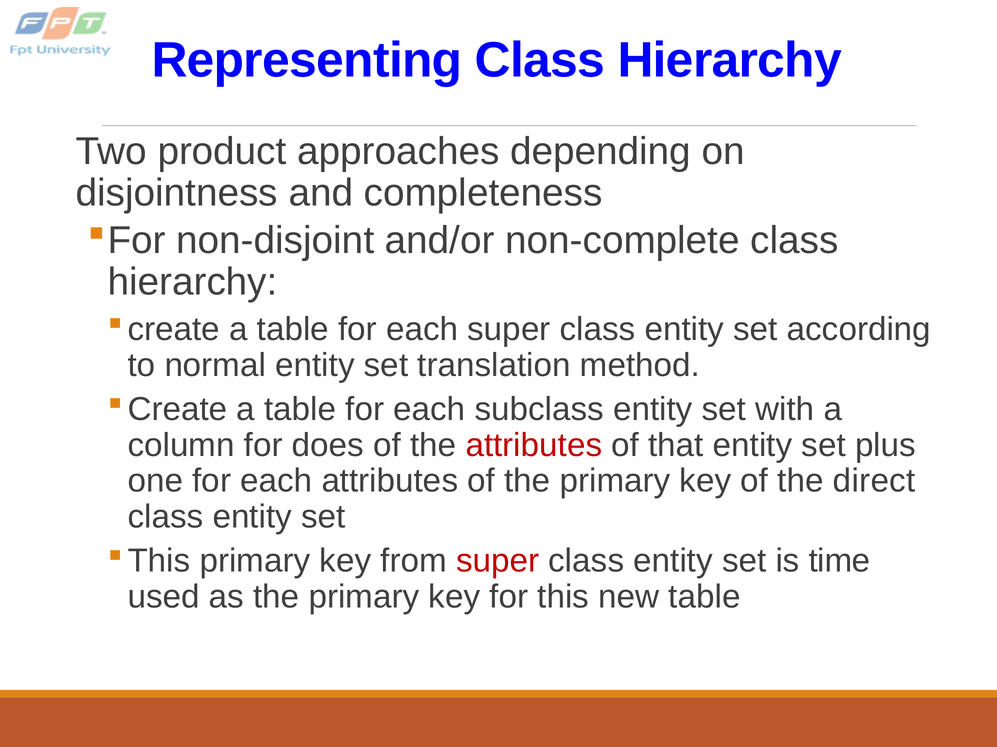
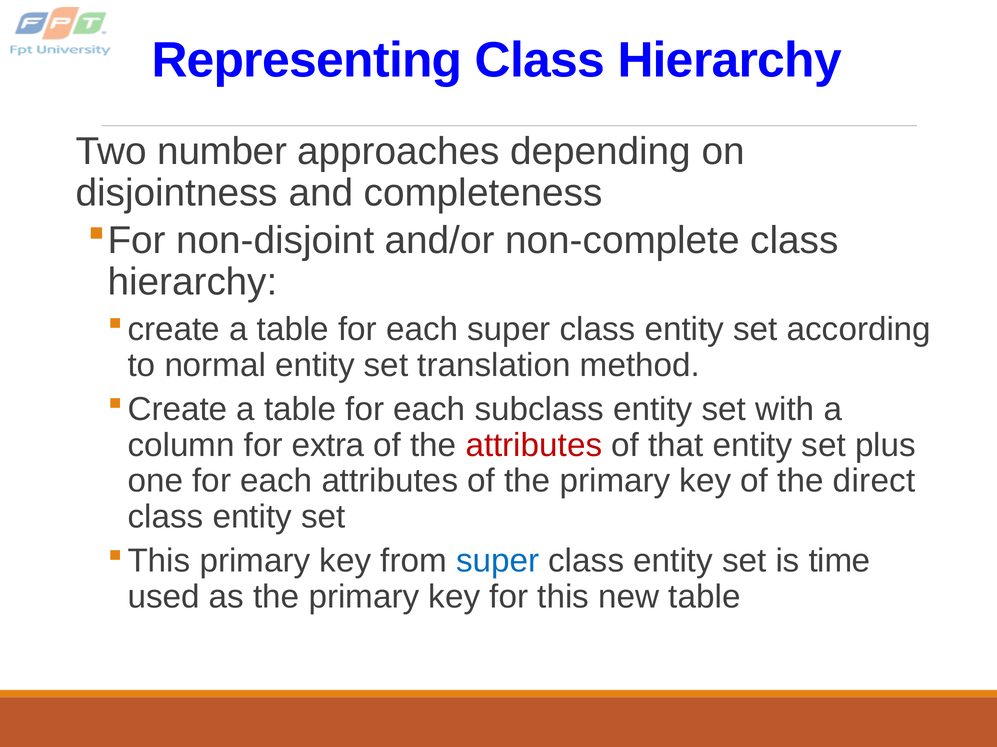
product: product -> number (222, 151)
does: does -> extra (328, 446)
super colour: red -> blue (498, 562)
